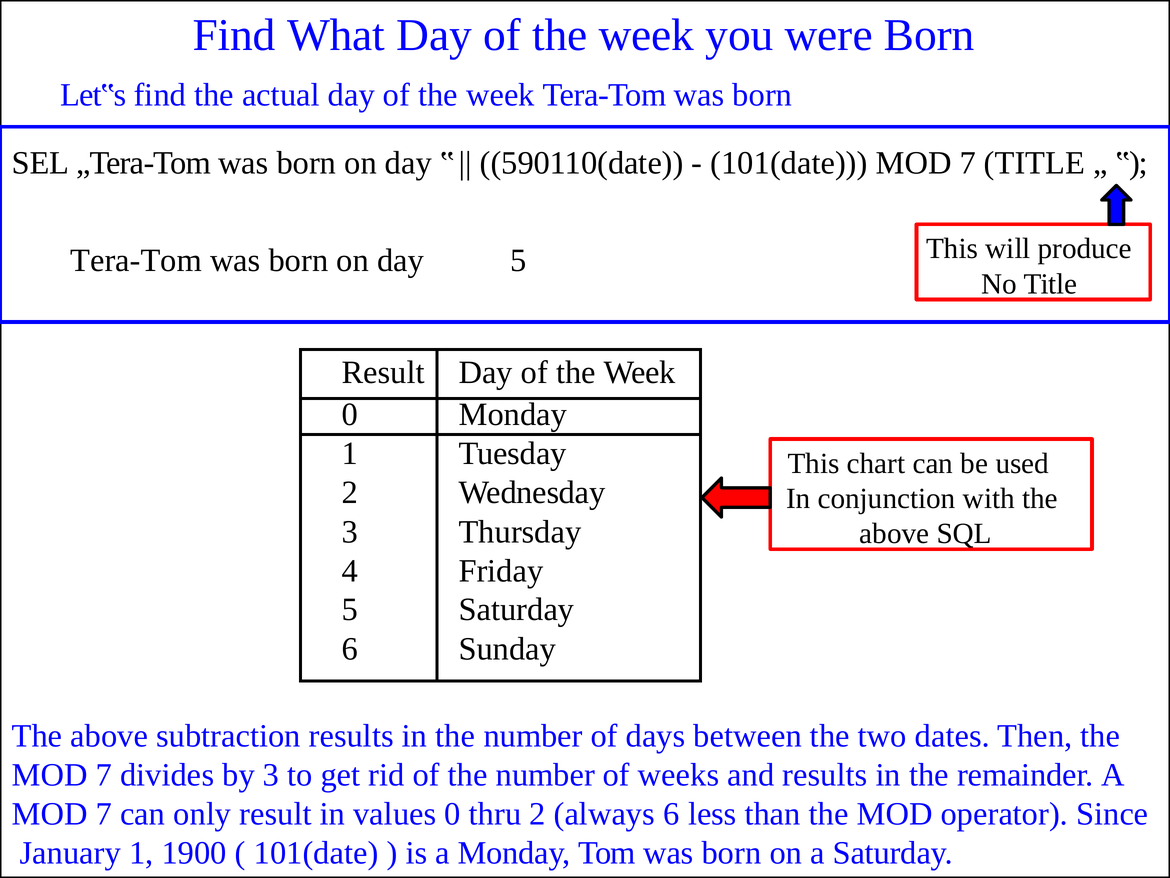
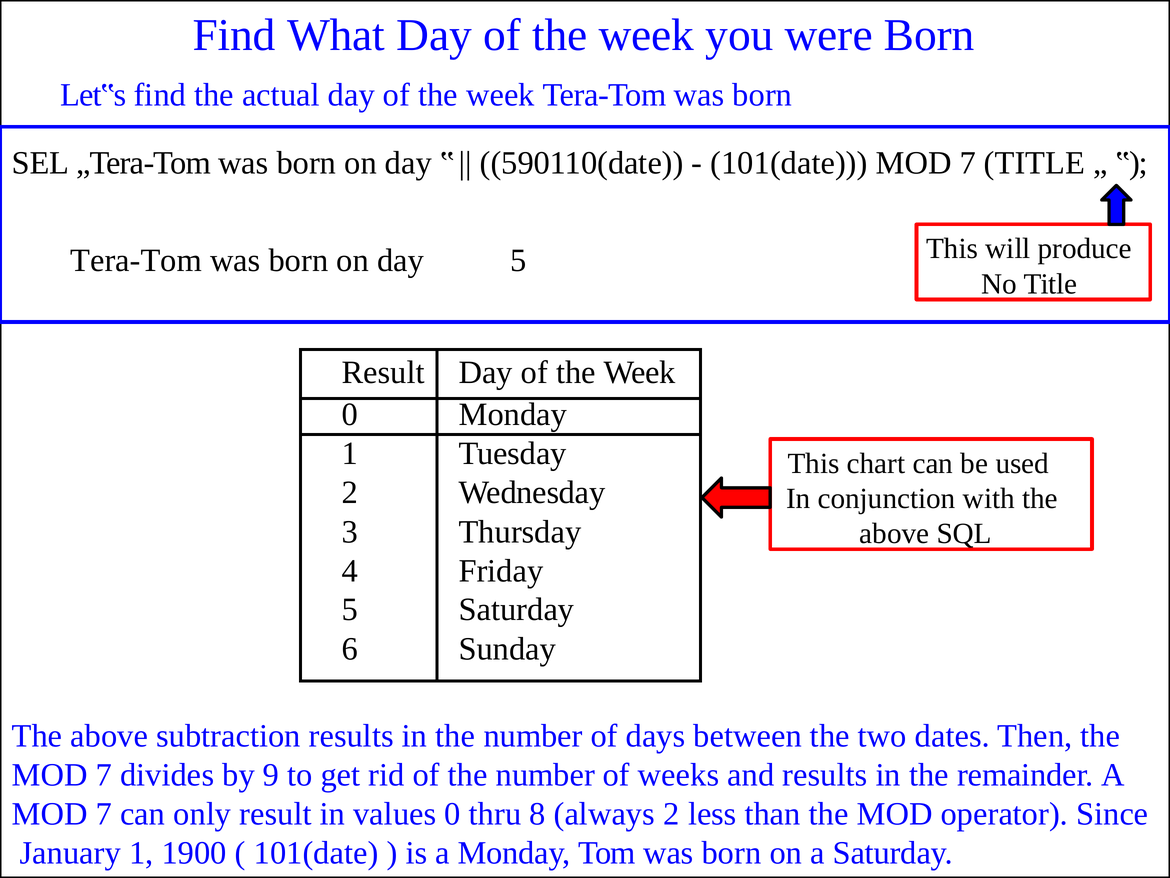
by 3: 3 -> 9 (271, 775)
thru 2: 2 -> 8 (537, 814)
always 6: 6 -> 2 (671, 814)
